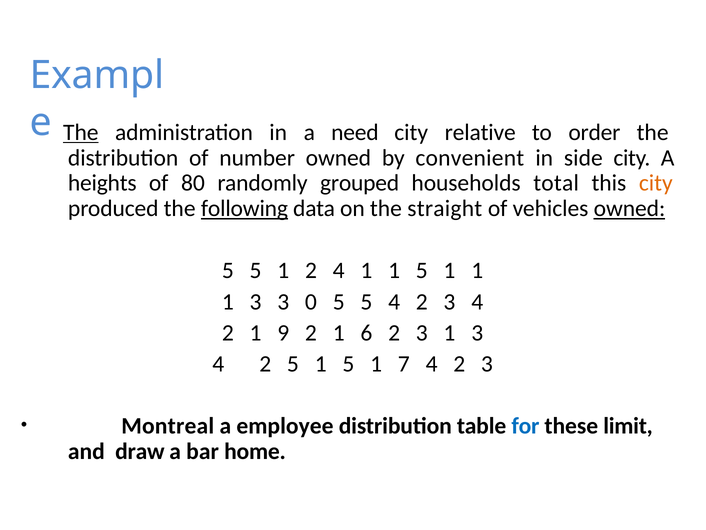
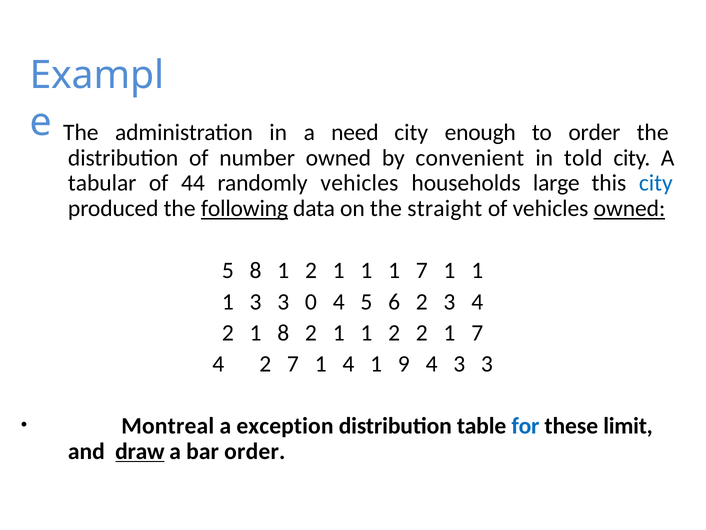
The underline: present -> none (81, 132)
relative: relative -> enough (480, 132)
side: side -> told (583, 158)
heights: heights -> tabular (102, 183)
80: 80 -> 44 (193, 183)
randomly grouped: grouped -> vehicles (359, 183)
total: total -> large (556, 183)
city colour: orange -> blue (656, 183)
5: 5 -> 8 (256, 270)
1 2 4: 4 -> 1 (339, 270)
1 1 5: 5 -> 7 (422, 270)
0 5: 5 -> 4 (339, 301)
5 4: 4 -> 6 (394, 301)
1 9: 9 -> 8 (283, 333)
6: 6 -> 1 (366, 333)
3: 3 -> 2 (422, 333)
3: 3 -> 7 (477, 333)
2 5: 5 -> 7 (293, 364)
5: 5 -> 4 (348, 364)
7: 7 -> 9 (404, 364)
2: 2 -> 3 (459, 364)
employee: employee -> exception (285, 426)
draw underline: none -> present (140, 451)
bar home: home -> order (255, 451)
